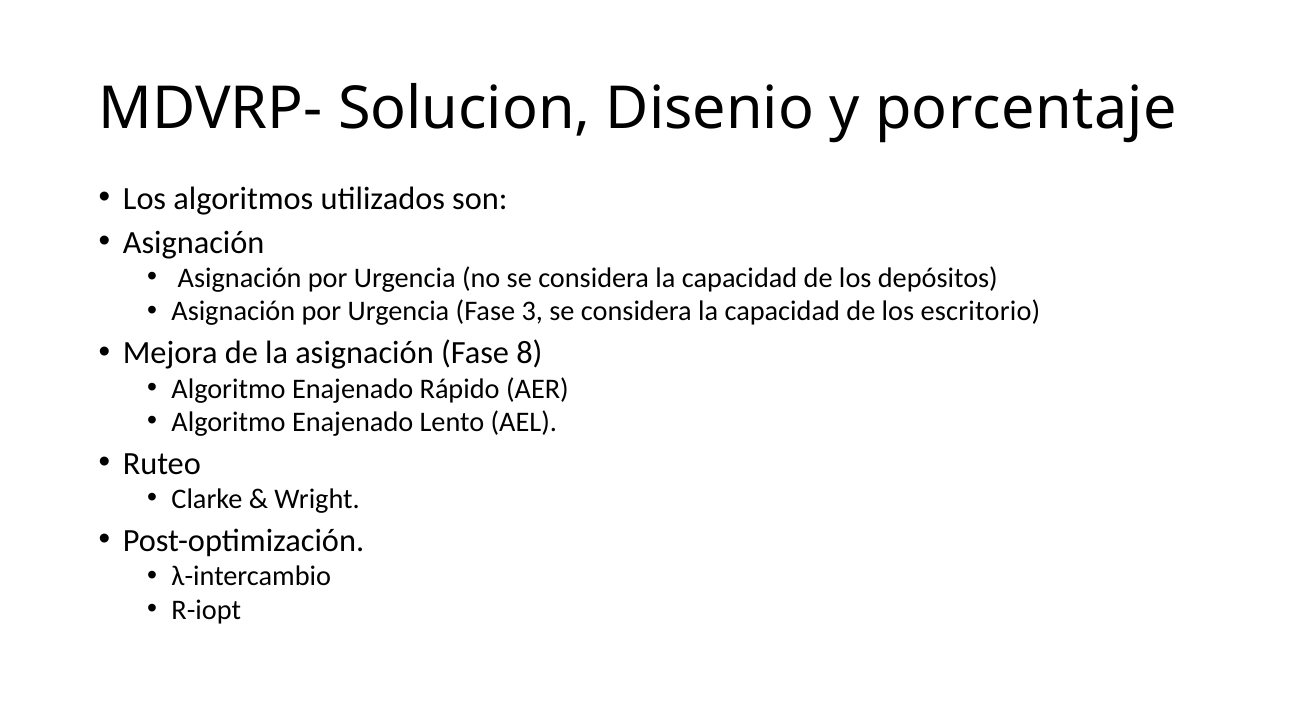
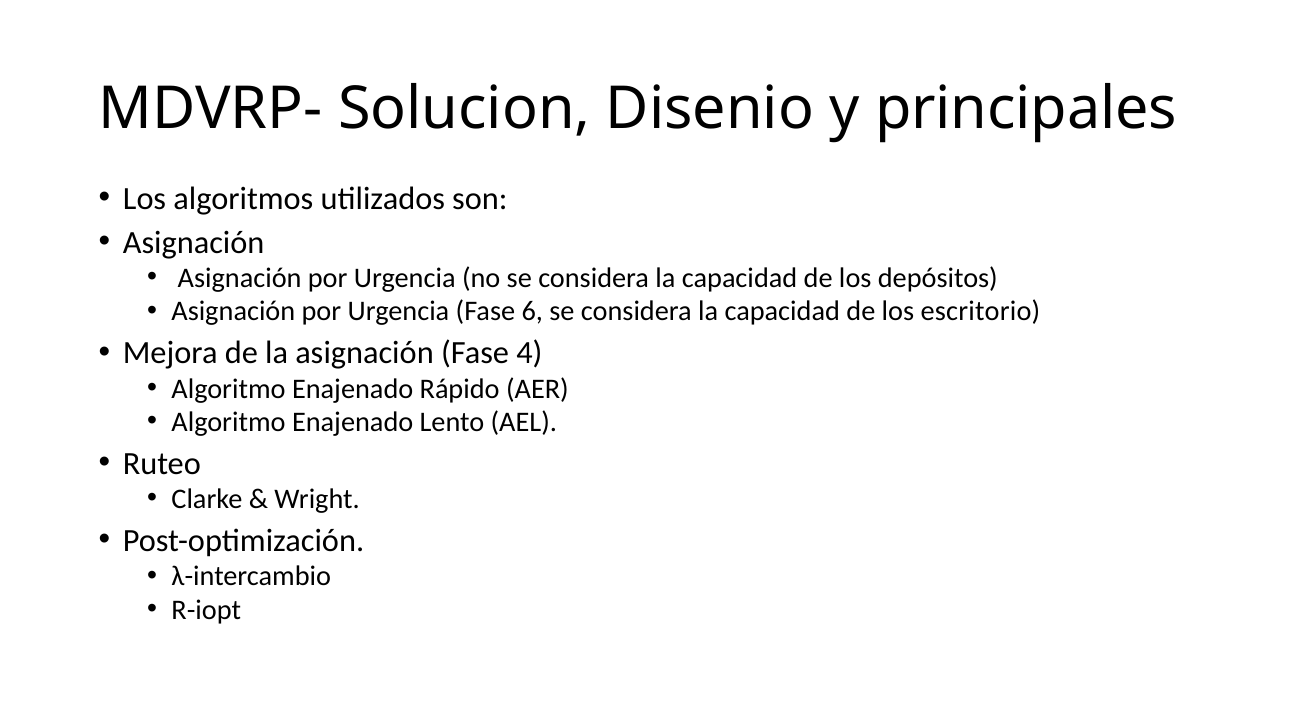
porcentaje: porcentaje -> principales (1026, 109)
3: 3 -> 6 (532, 312)
8: 8 -> 4 (529, 353)
